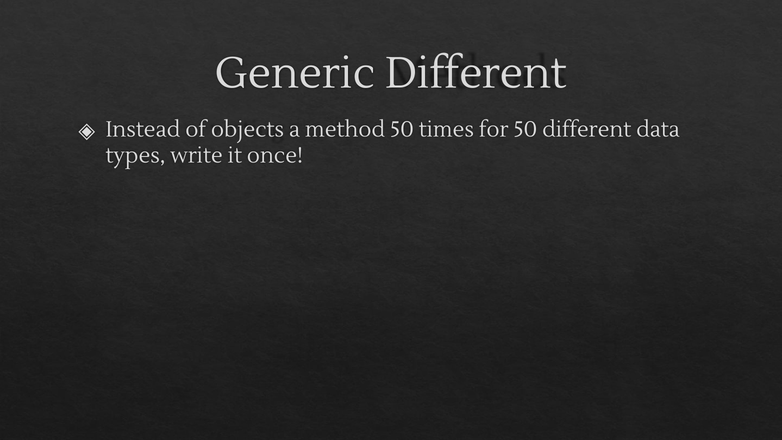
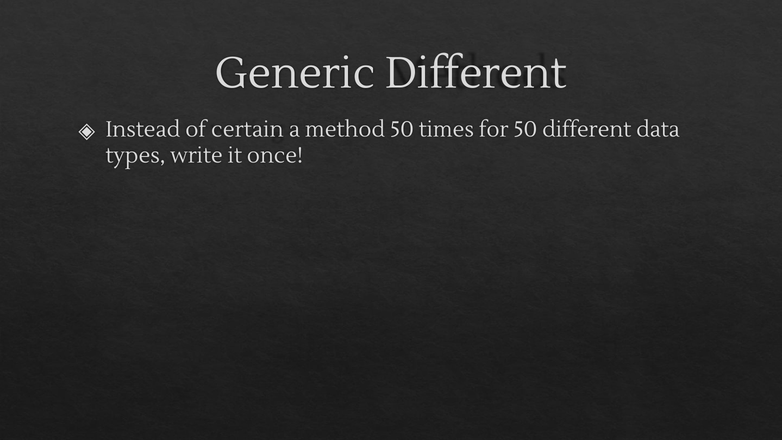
objects: objects -> certain (247, 130)
